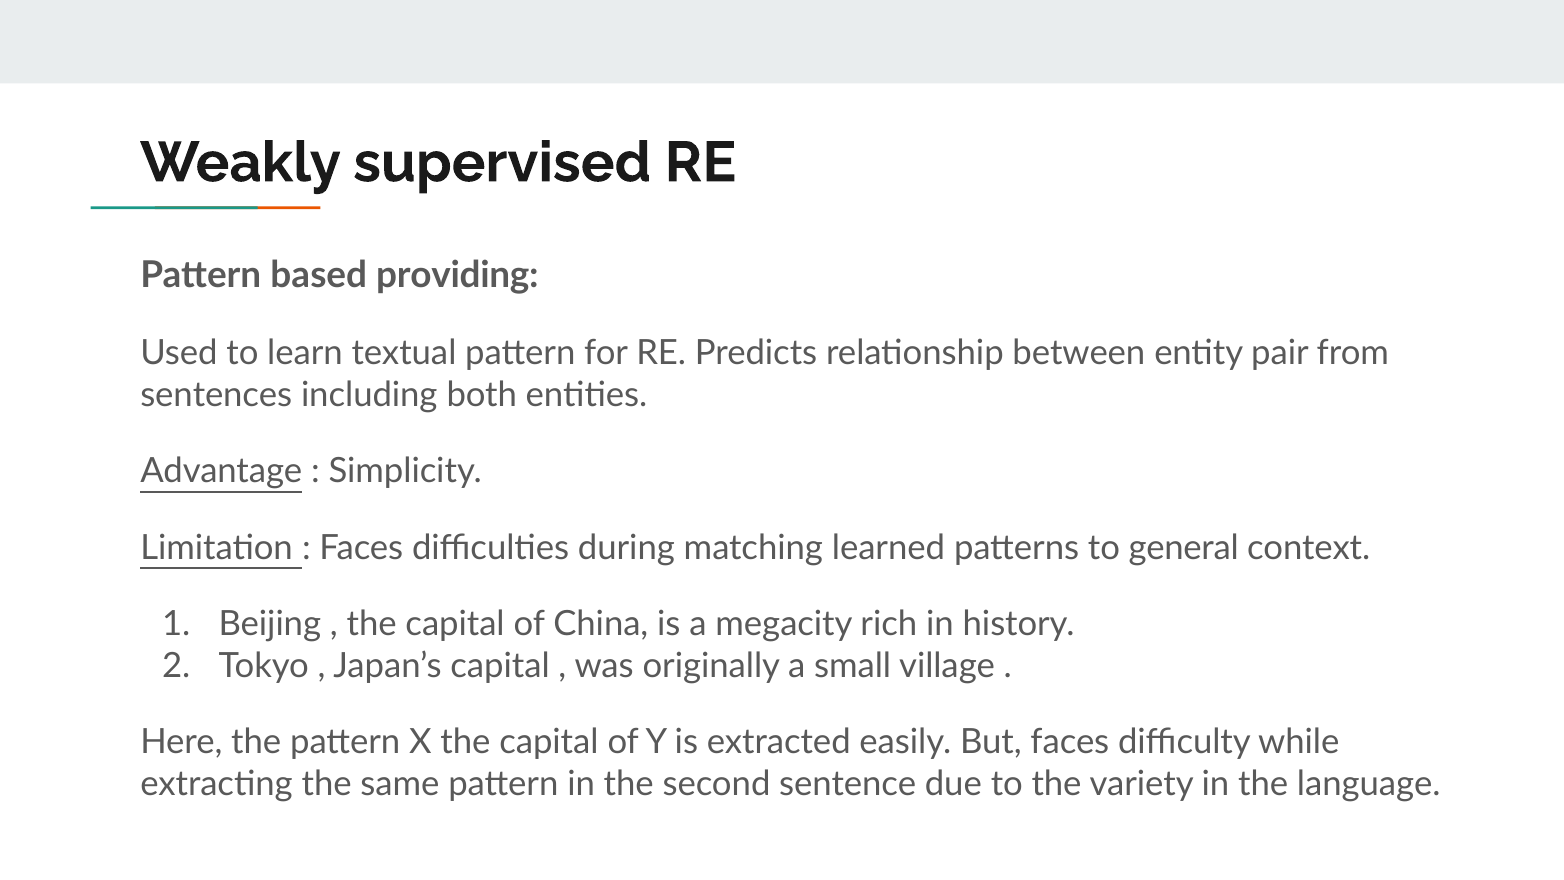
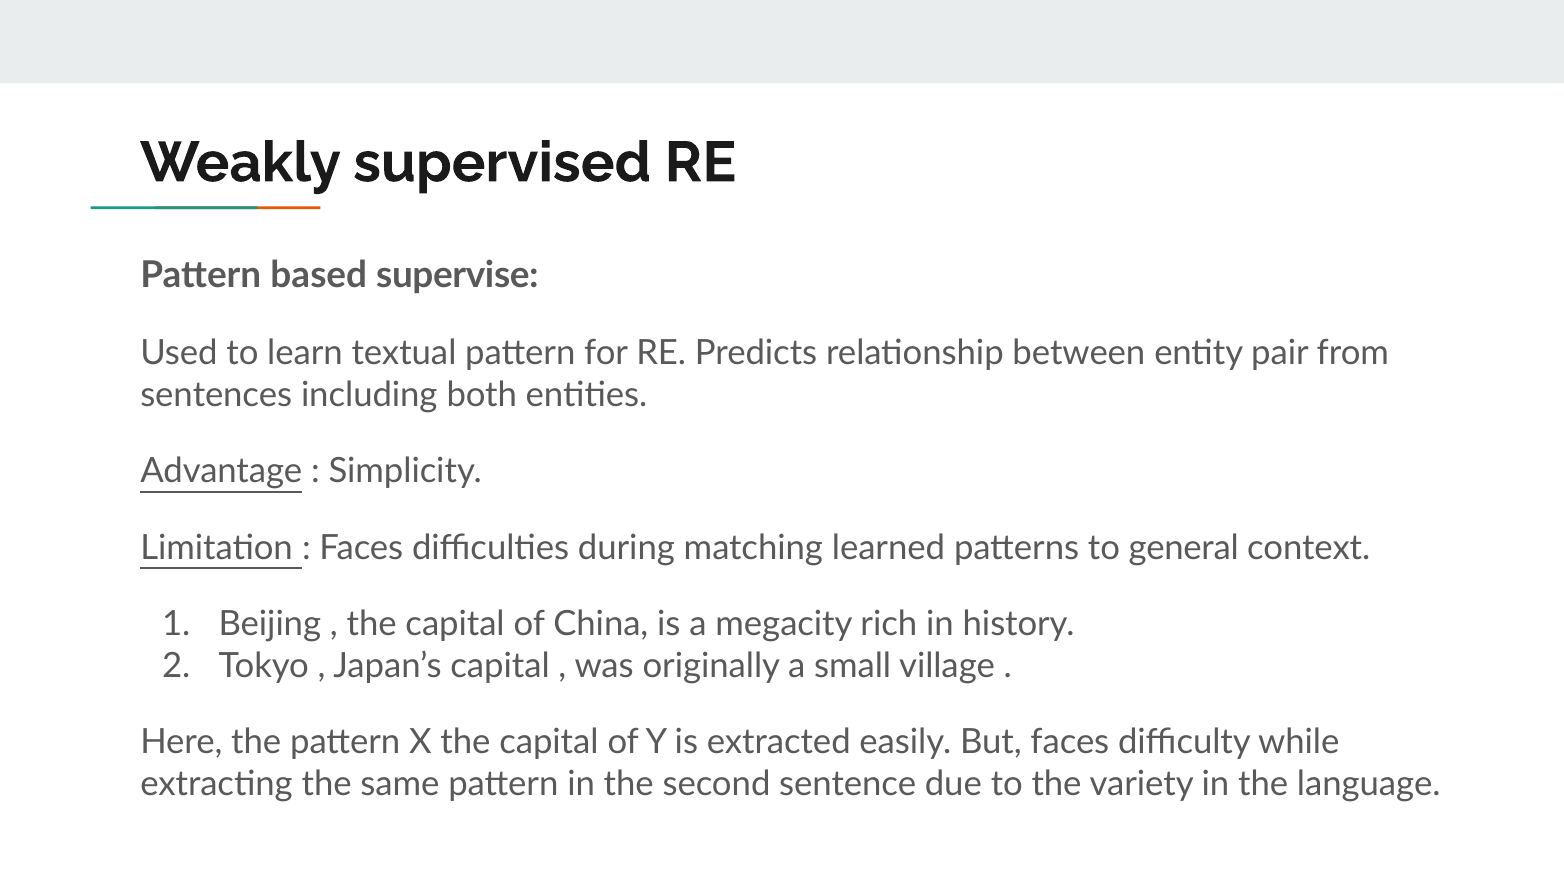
providing: providing -> supervise (457, 275)
